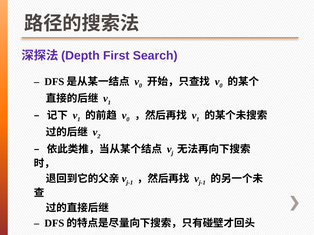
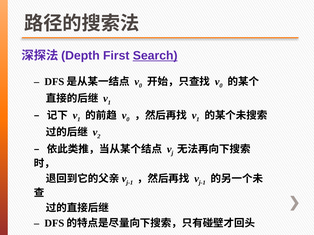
Search underline: none -> present (155, 56)
